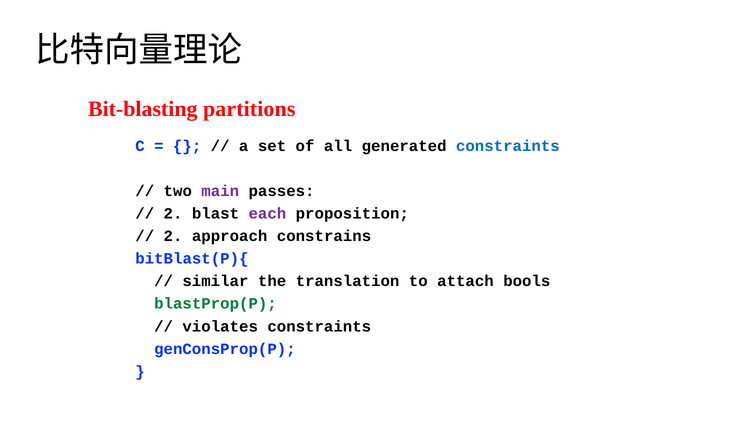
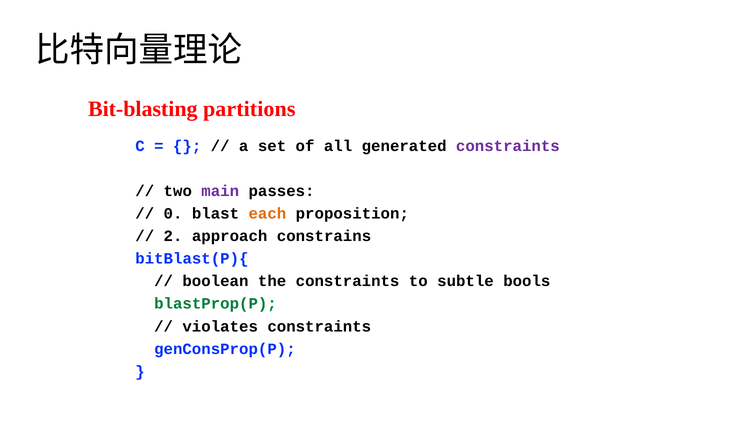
constraints colour: blue -> purple (508, 146)
2: 2 -> 0 (173, 214)
each colour: purple -> orange (267, 214)
similar: similar -> boolean (215, 282)
the translation: translation -> constraints (348, 282)
attach: attach -> subtle (465, 282)
